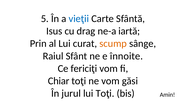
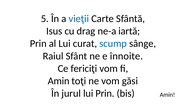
scump colour: orange -> blue (113, 43)
Chiar: Chiar -> Amin (59, 81)
lui Toţi: Toţi -> Prin (105, 93)
